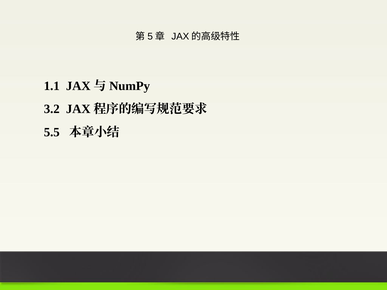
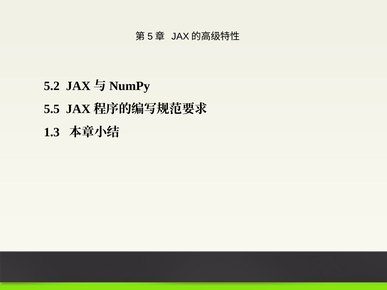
1.1: 1.1 -> 5.2 (52, 86)
3.2: 3.2 -> 5.5 (52, 109)
5.5: 5.5 -> 1.3 (52, 132)
